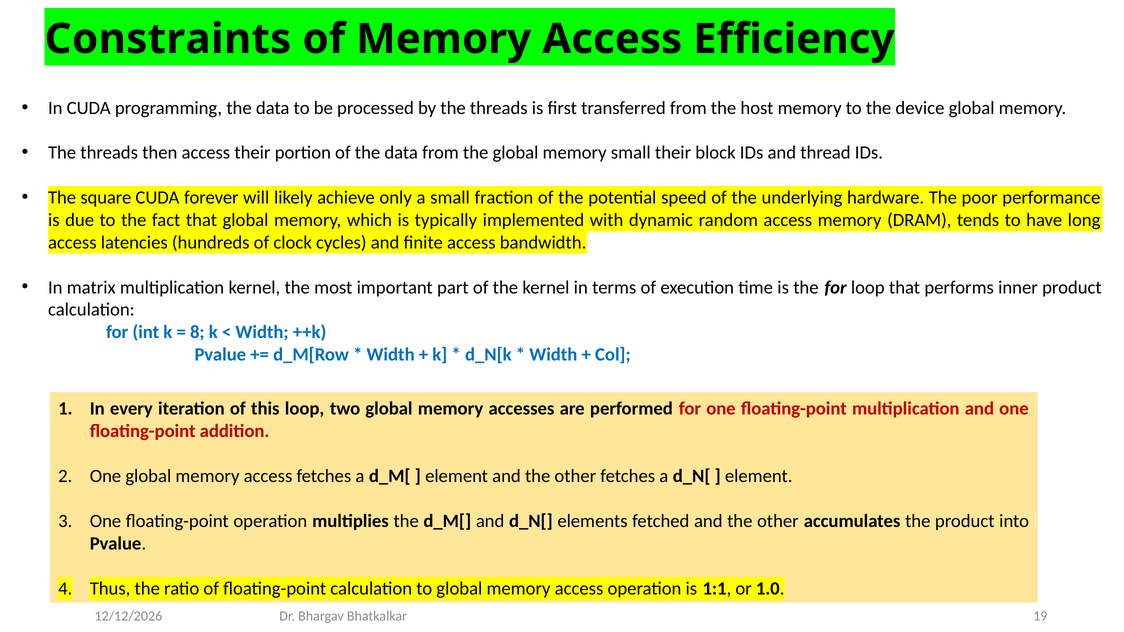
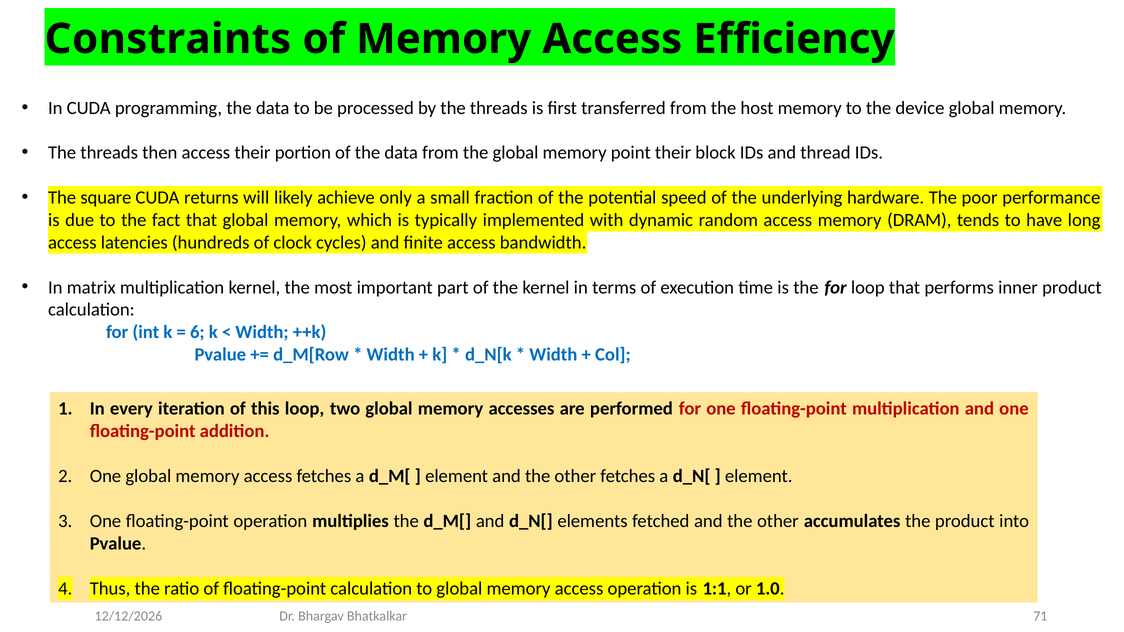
memory small: small -> point (631, 153)
forever: forever -> returns (211, 198)
8: 8 -> 6 (197, 332)
19: 19 -> 71 (1040, 616)
